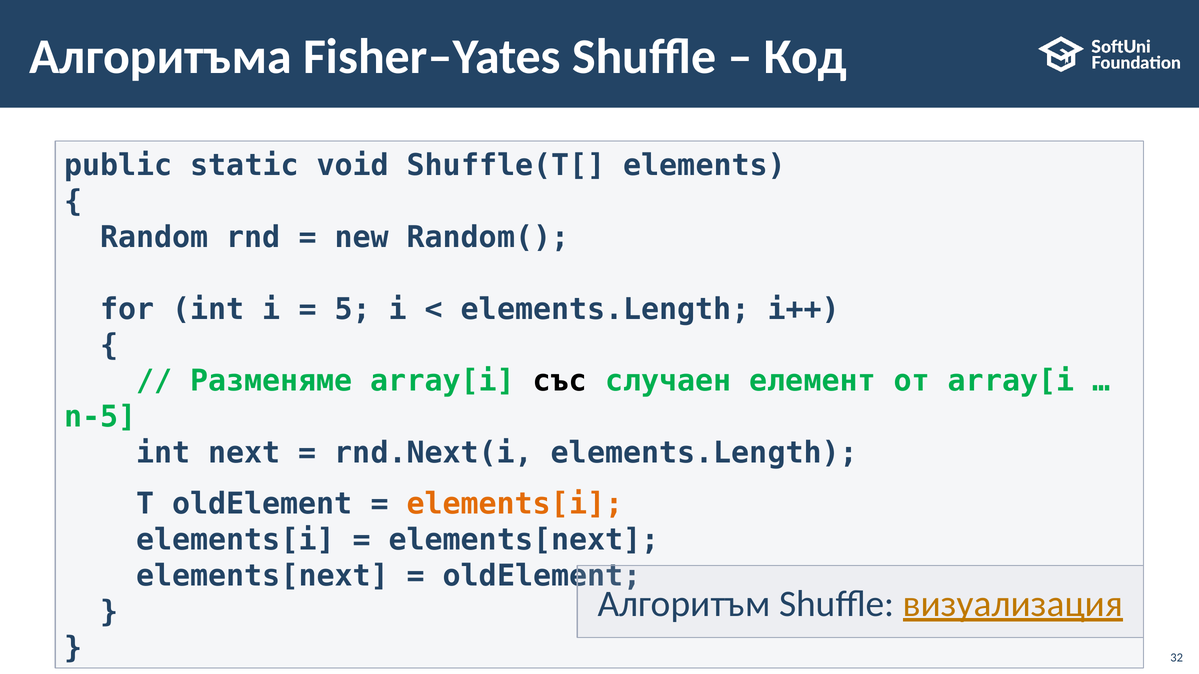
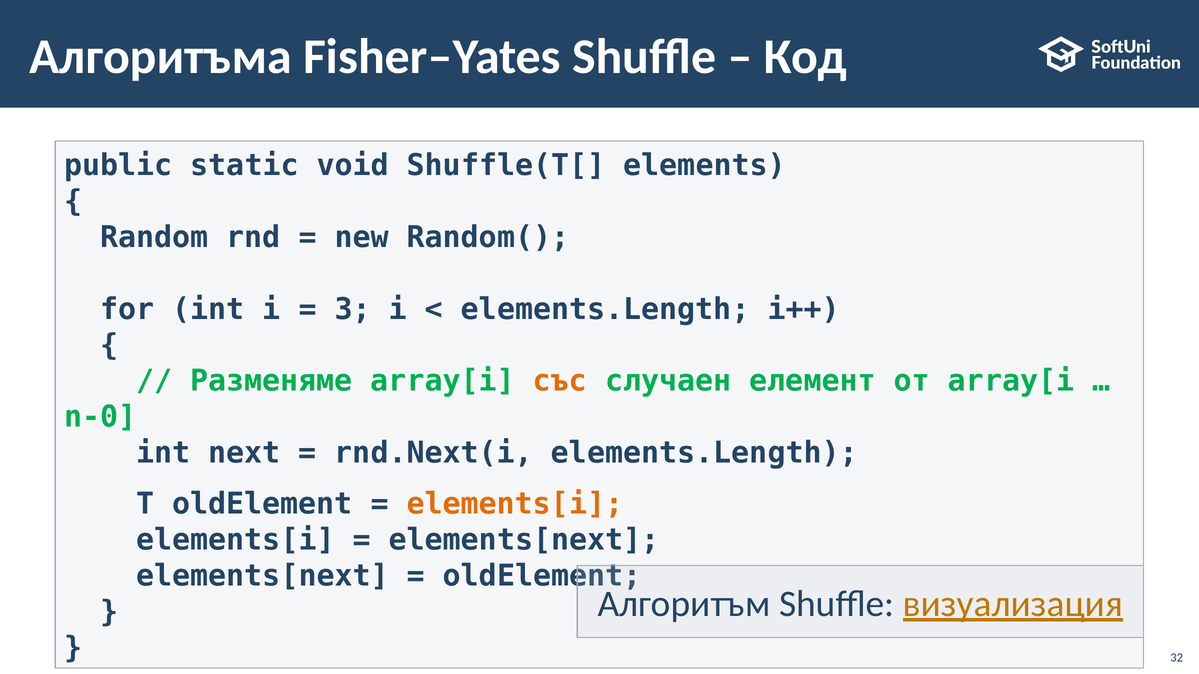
5: 5 -> 3 (353, 309)
със colour: black -> orange (560, 381)
n-5: n-5 -> n-0 (100, 417)
